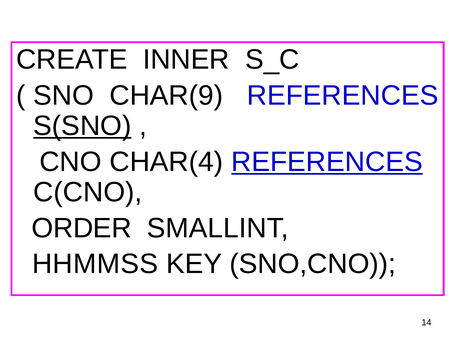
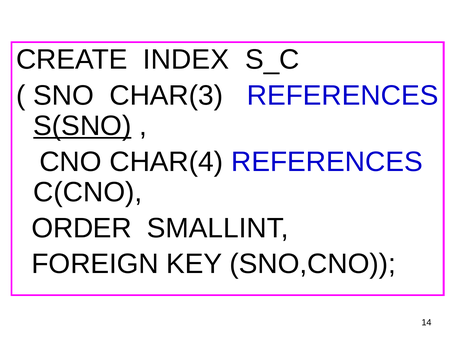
INNER: INNER -> INDEX (186, 59)
CHAR(9: CHAR(9 -> CHAR(3 (166, 95)
REFERENCES underline: present -> none (327, 161)
HHMMSS: HHMMSS -> FOREIGN (95, 263)
